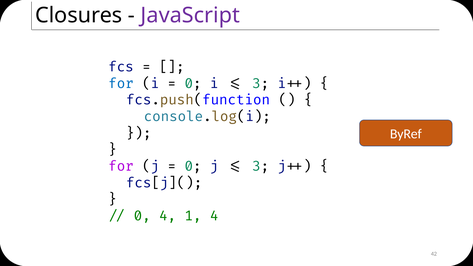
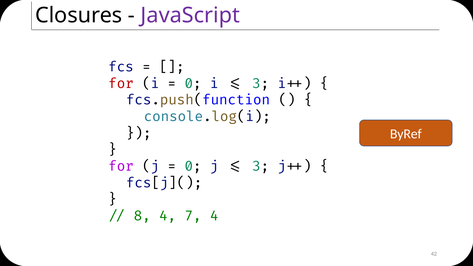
for colour: blue -> red (121, 84)
0: 0 -> 8 (142, 216)
1: 1 -> 7 (193, 216)
